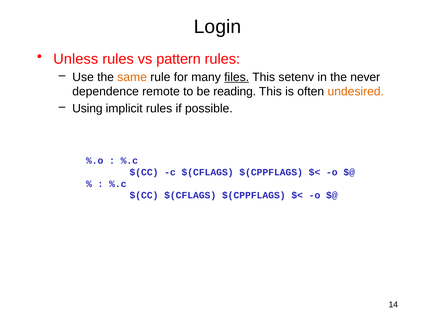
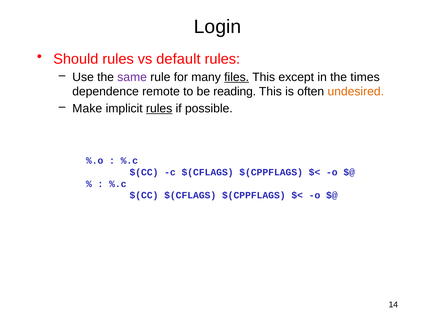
Unless: Unless -> Should (76, 59)
pattern: pattern -> default (178, 59)
same colour: orange -> purple (132, 77)
setenv: setenv -> except (296, 77)
never: never -> times (365, 77)
Using: Using -> Make (87, 109)
rules underline: none -> present (159, 109)
